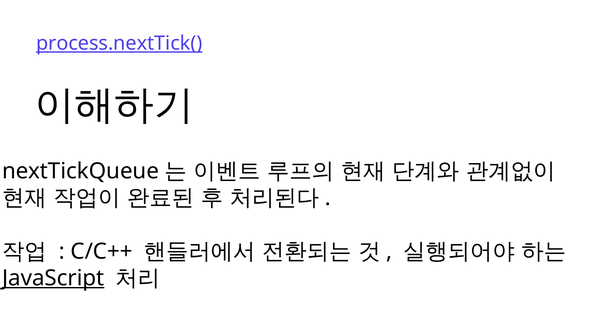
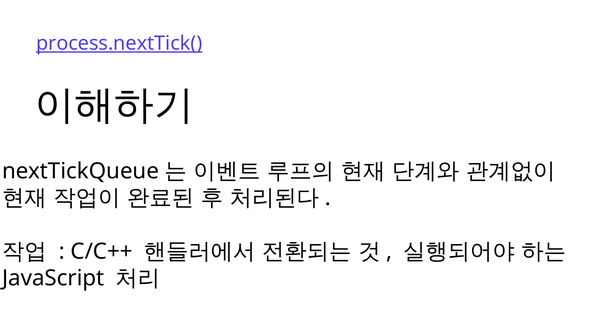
JavaScript underline: present -> none (53, 278)
